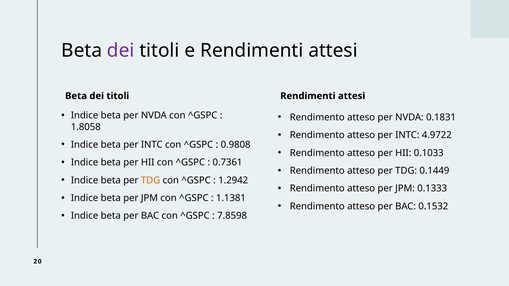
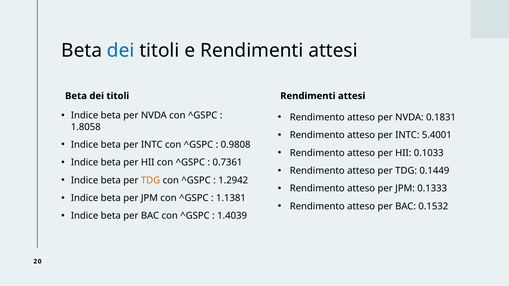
dei colour: purple -> blue (121, 51)
4.9722: 4.9722 -> 5.4001 (437, 135)
7.8598: 7.8598 -> 1.4039 (232, 216)
